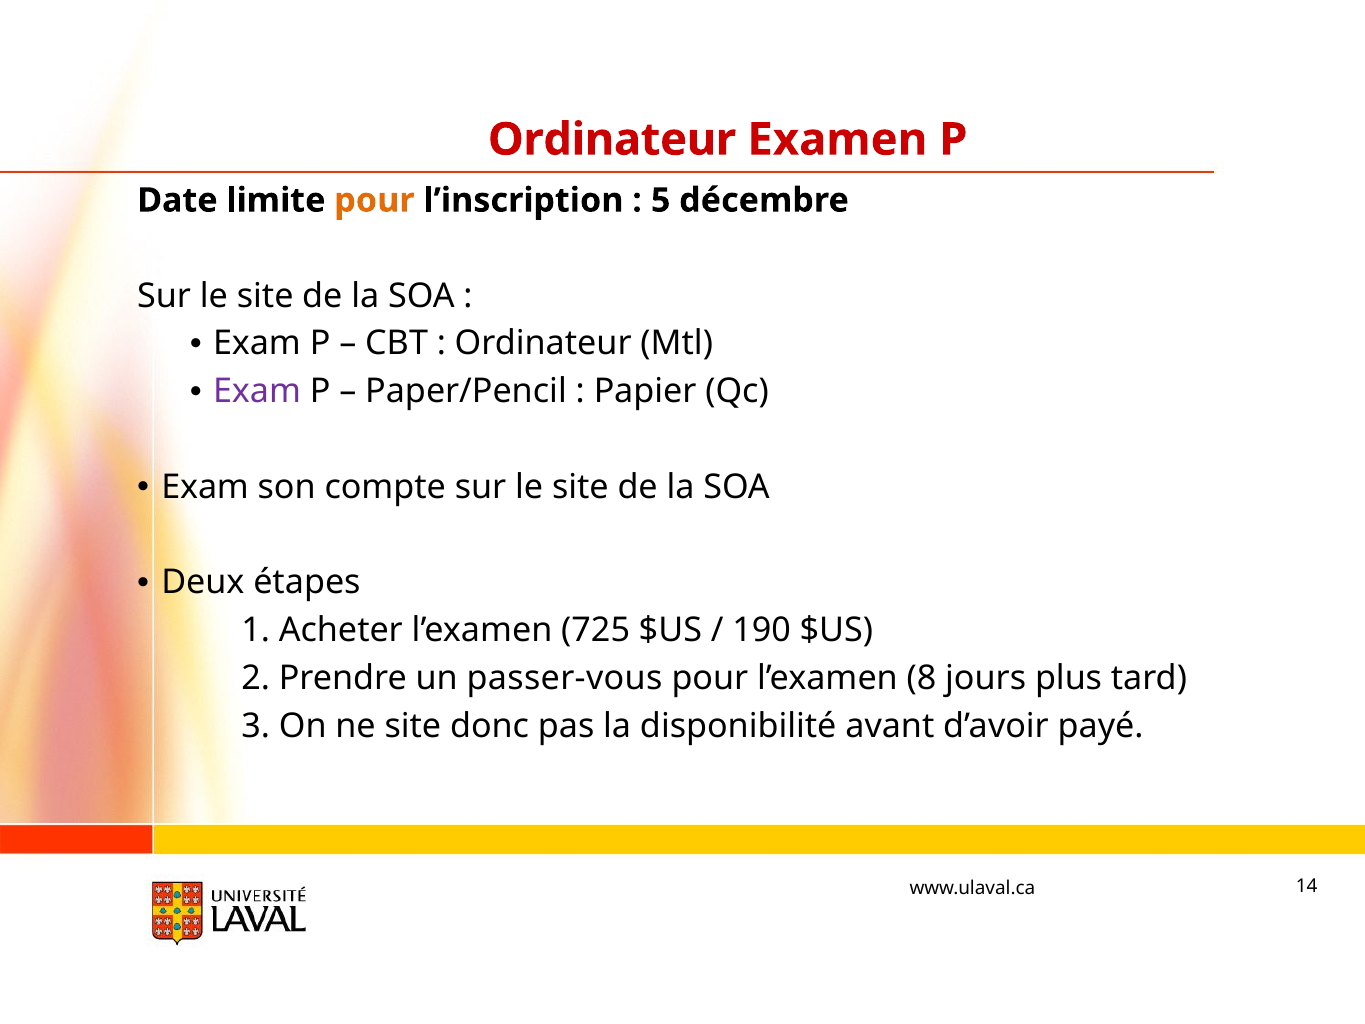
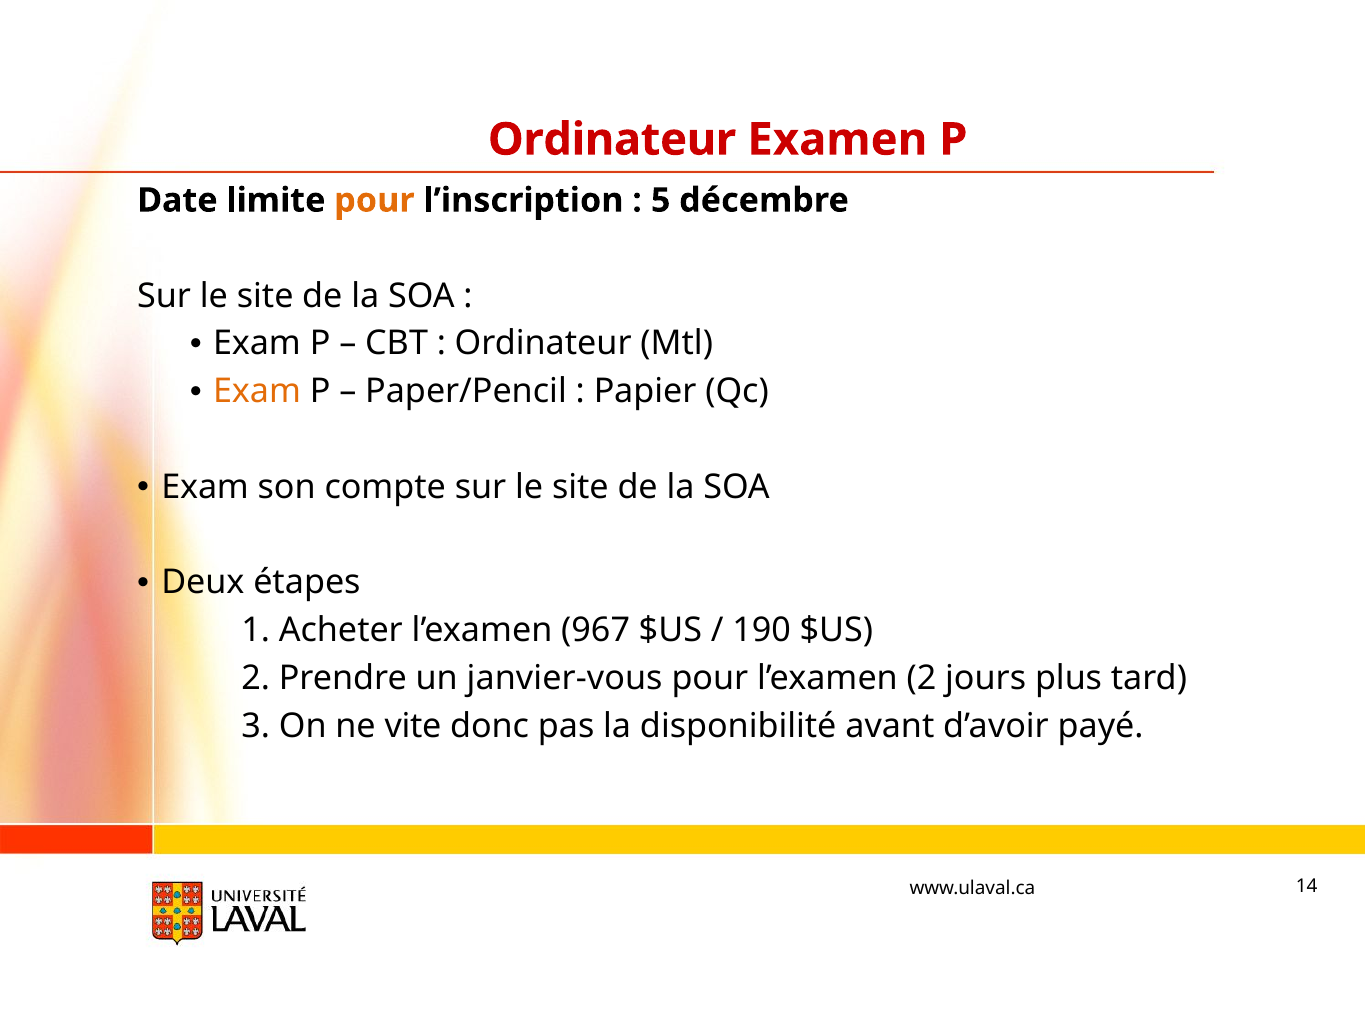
Exam colour: purple -> orange (257, 391)
725: 725 -> 967 (596, 630)
passer-vous: passer-vous -> janvier-vous (565, 678)
l’examen 8: 8 -> 2 (922, 678)
ne site: site -> vite (413, 726)
